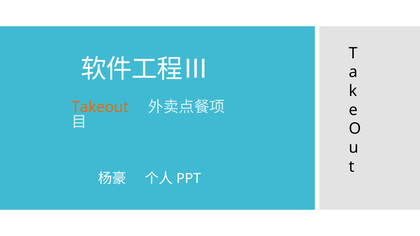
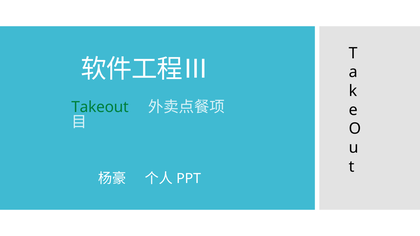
Takeout colour: orange -> green (100, 107)
